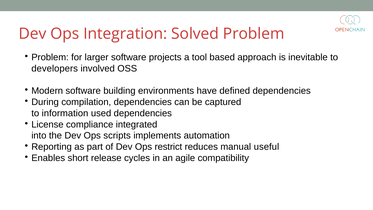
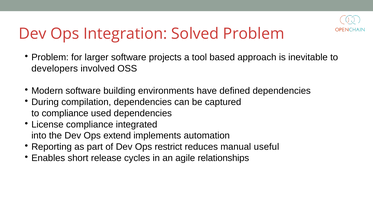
to information: information -> compliance (65, 113)
scripts: scripts -> extend (117, 136)
compatibility: compatibility -> relationships (223, 158)
